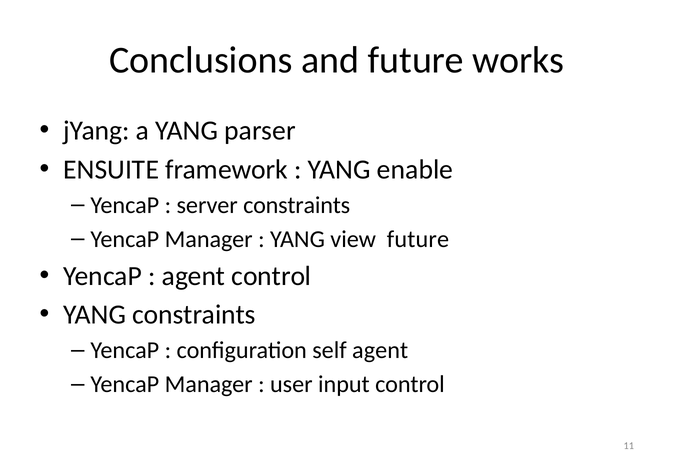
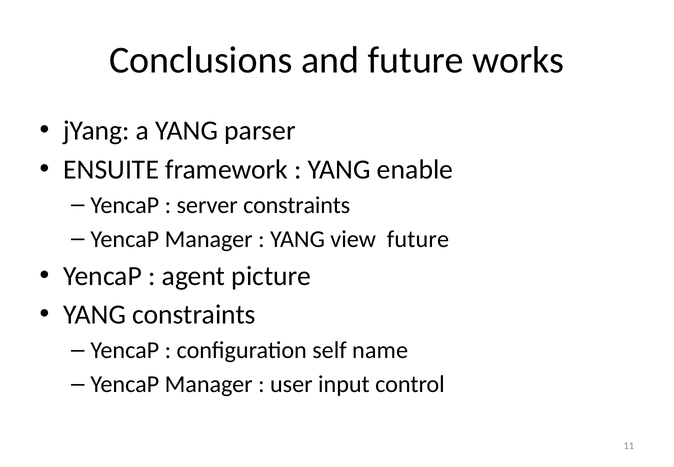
agent control: control -> picture (271, 276)
self agent: agent -> name (380, 350)
